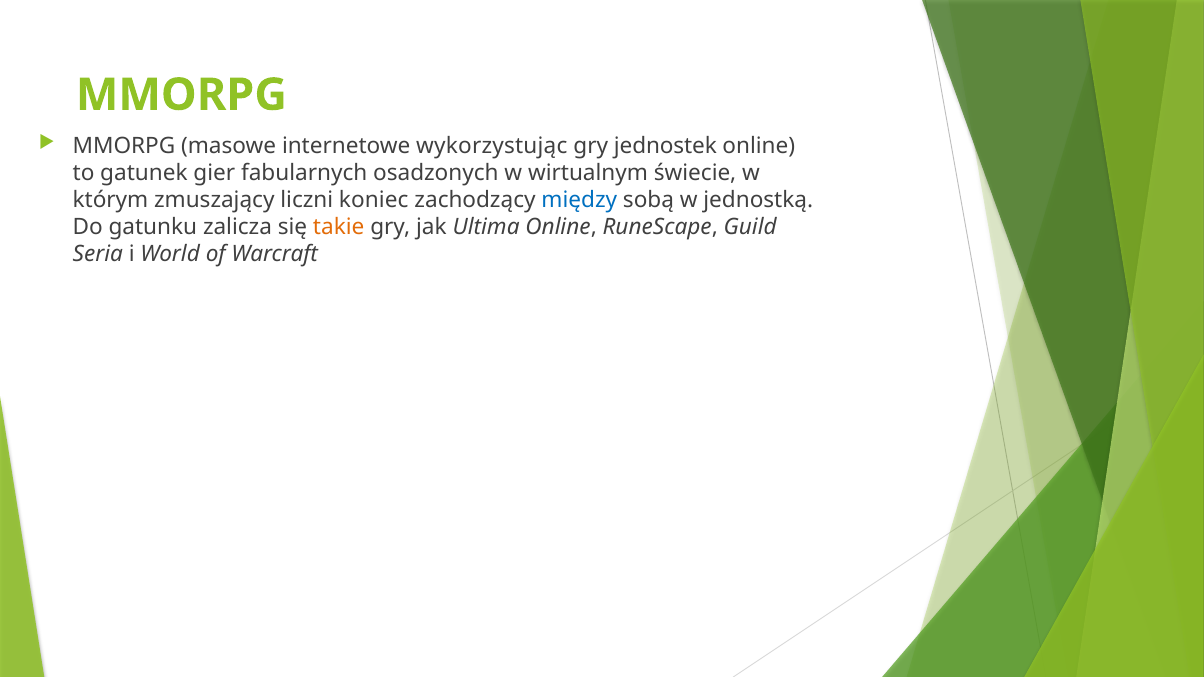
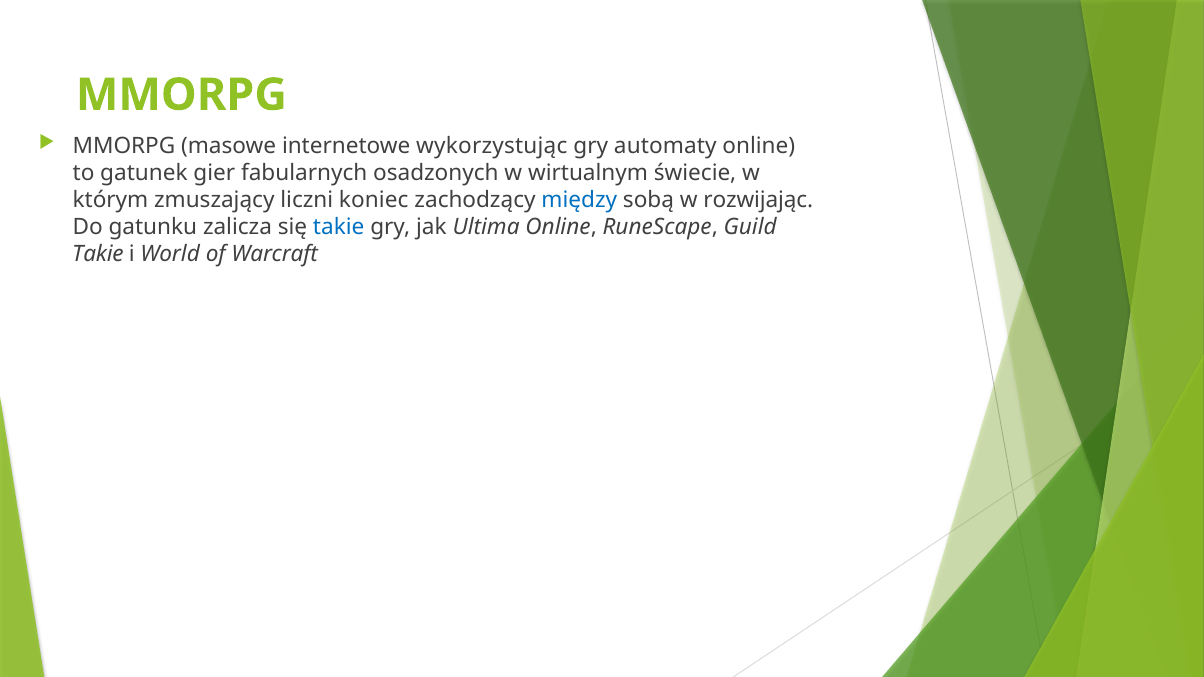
jednostek: jednostek -> automaty (665, 146)
jednostką: jednostką -> rozwijając (758, 200)
takie colour: orange -> blue (339, 227)
Seria: Seria -> Takie (98, 254)
